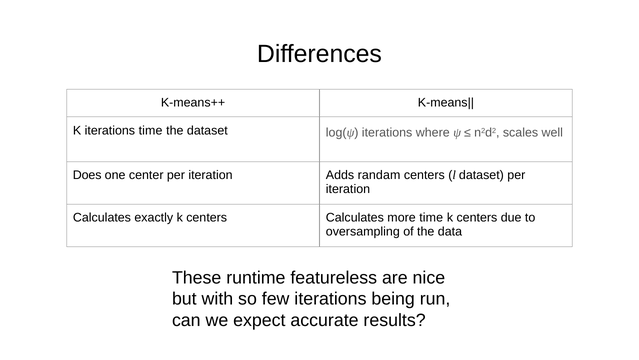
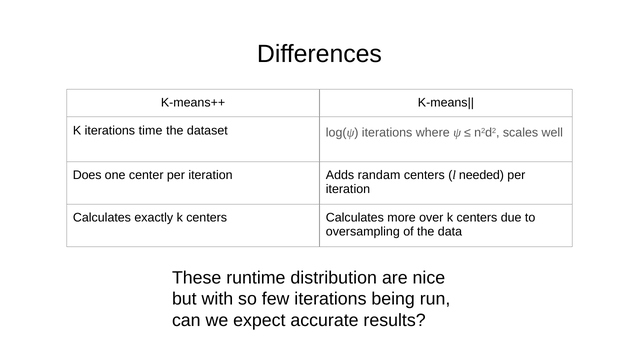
l dataset: dataset -> needed (481, 175)
more time: time -> over (431, 217)
featureless: featureless -> distribution (334, 277)
